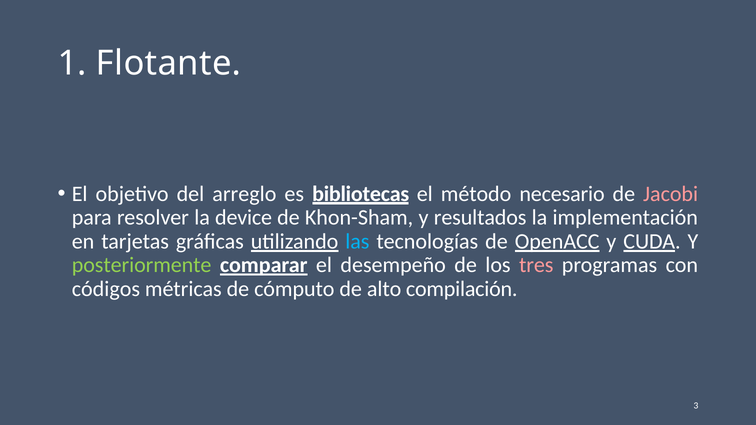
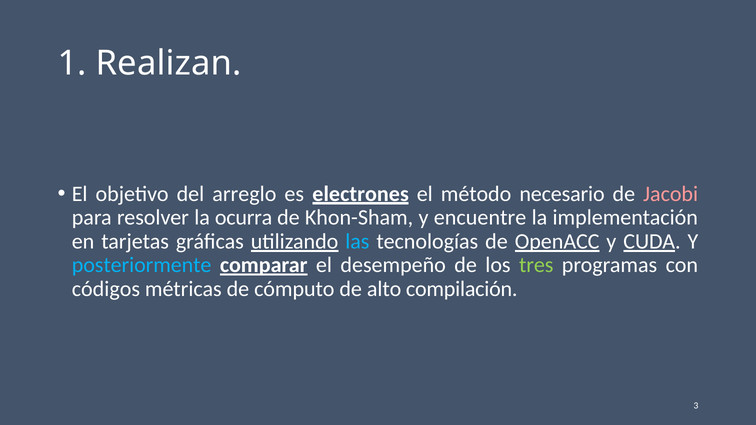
Flotante: Flotante -> Realizan (169, 64)
bibliotecas: bibliotecas -> electrones (361, 194)
device: device -> ocurra (244, 218)
resultados: resultados -> encuentre (480, 218)
posteriormente colour: light green -> light blue (142, 265)
tres colour: pink -> light green (536, 265)
